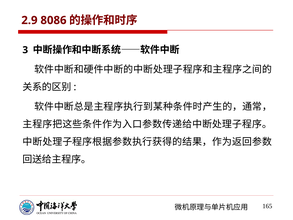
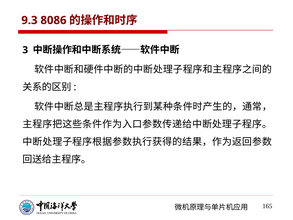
2.9: 2.9 -> 9.3 (29, 20)
